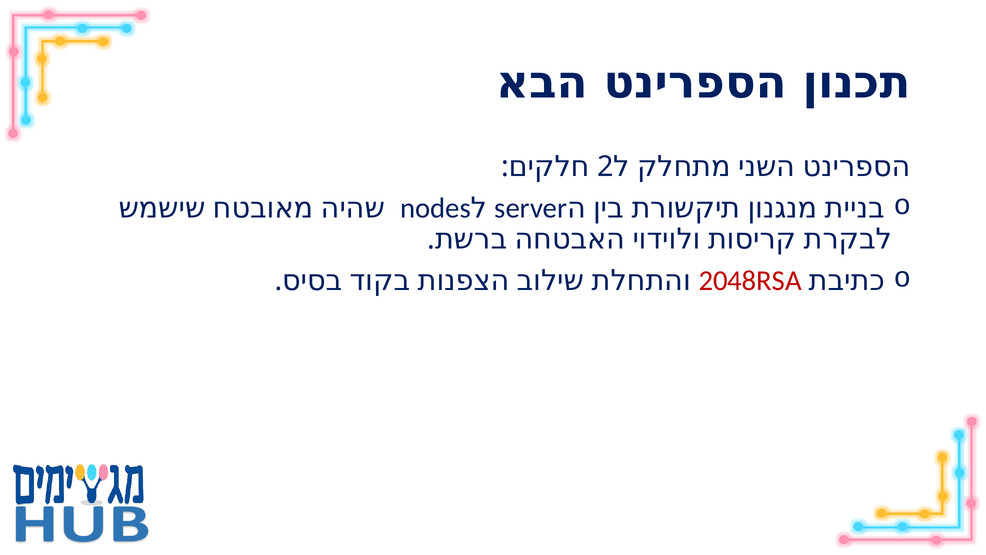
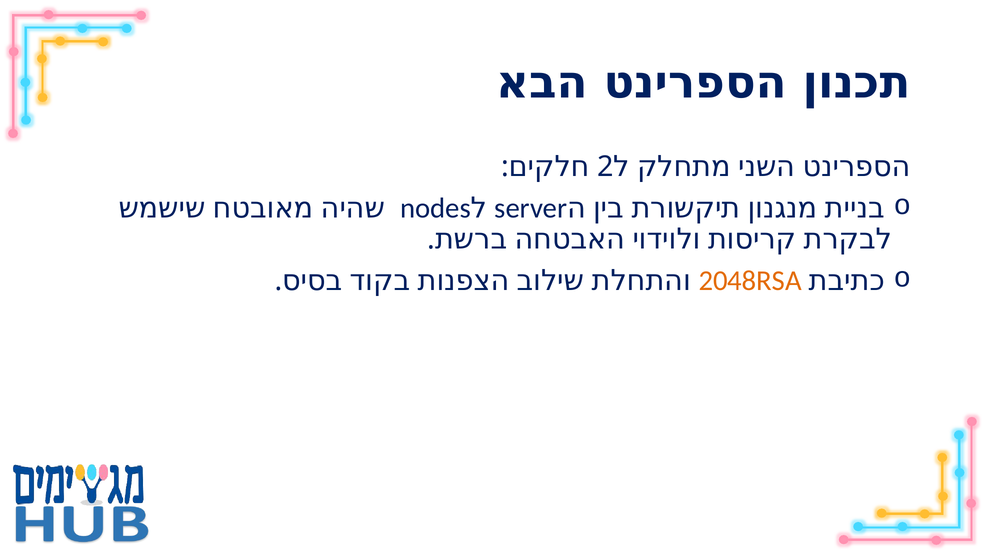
2048RSA colour: red -> orange (750, 280)
